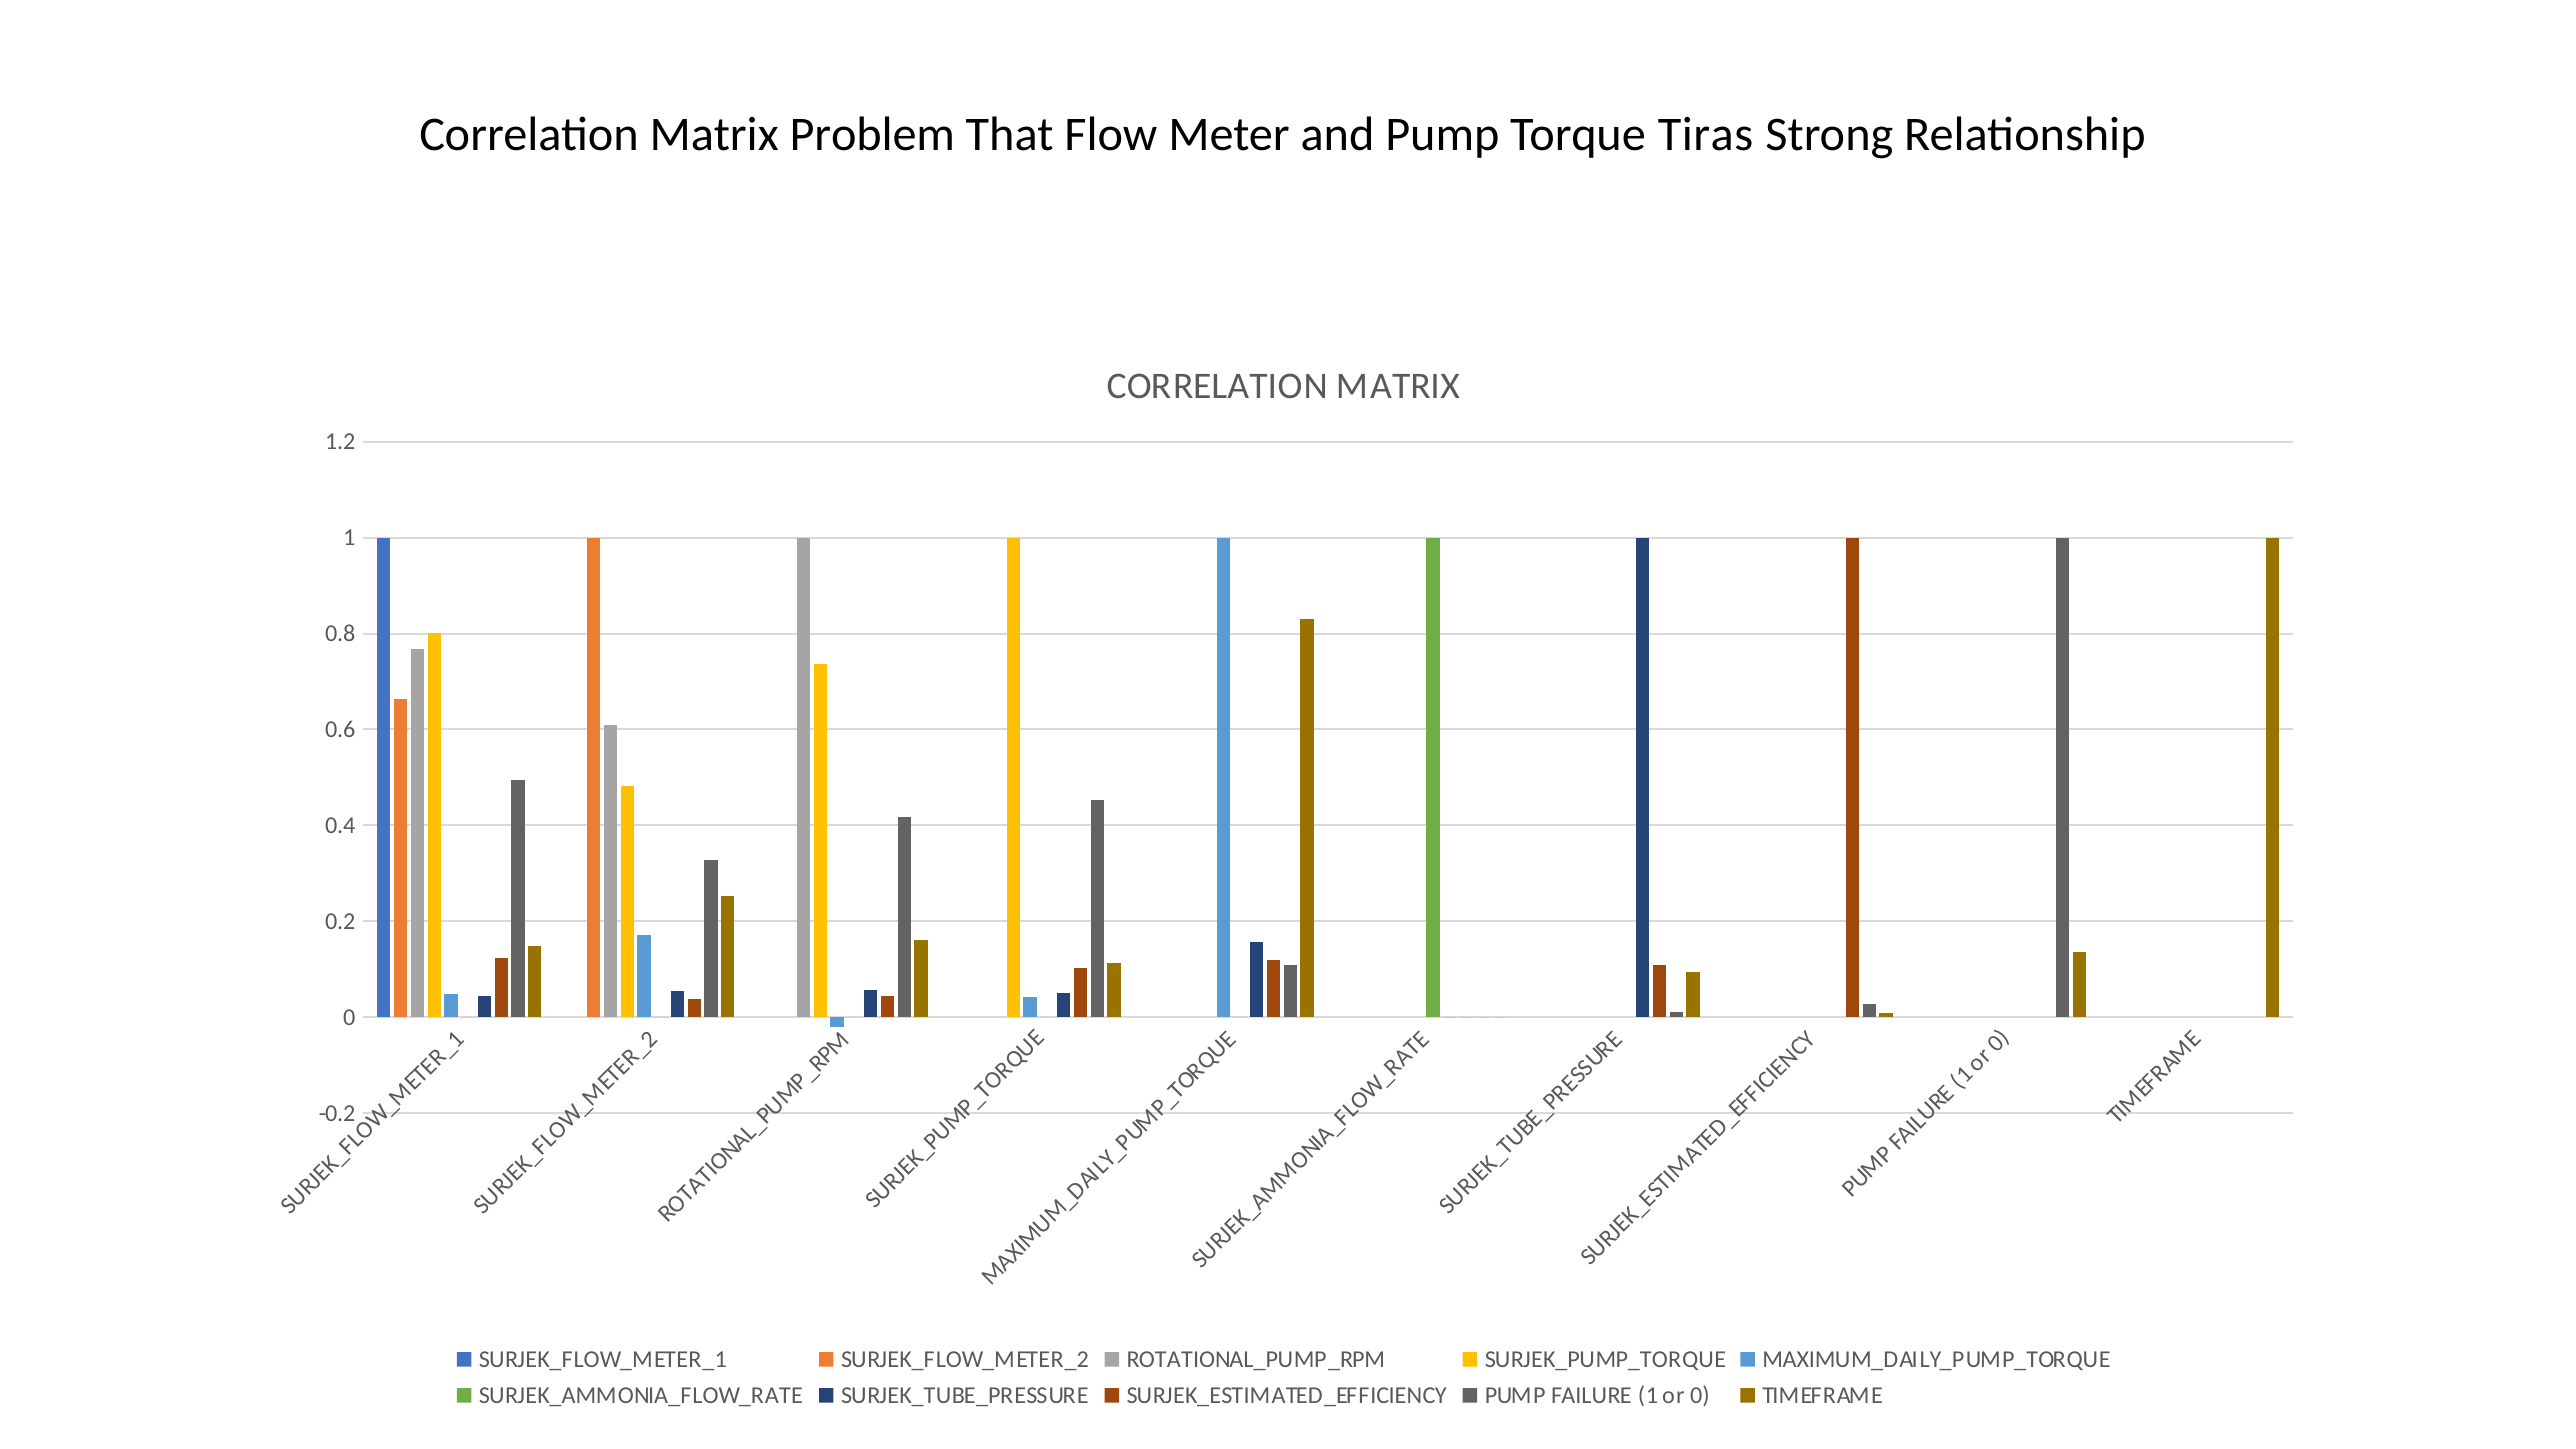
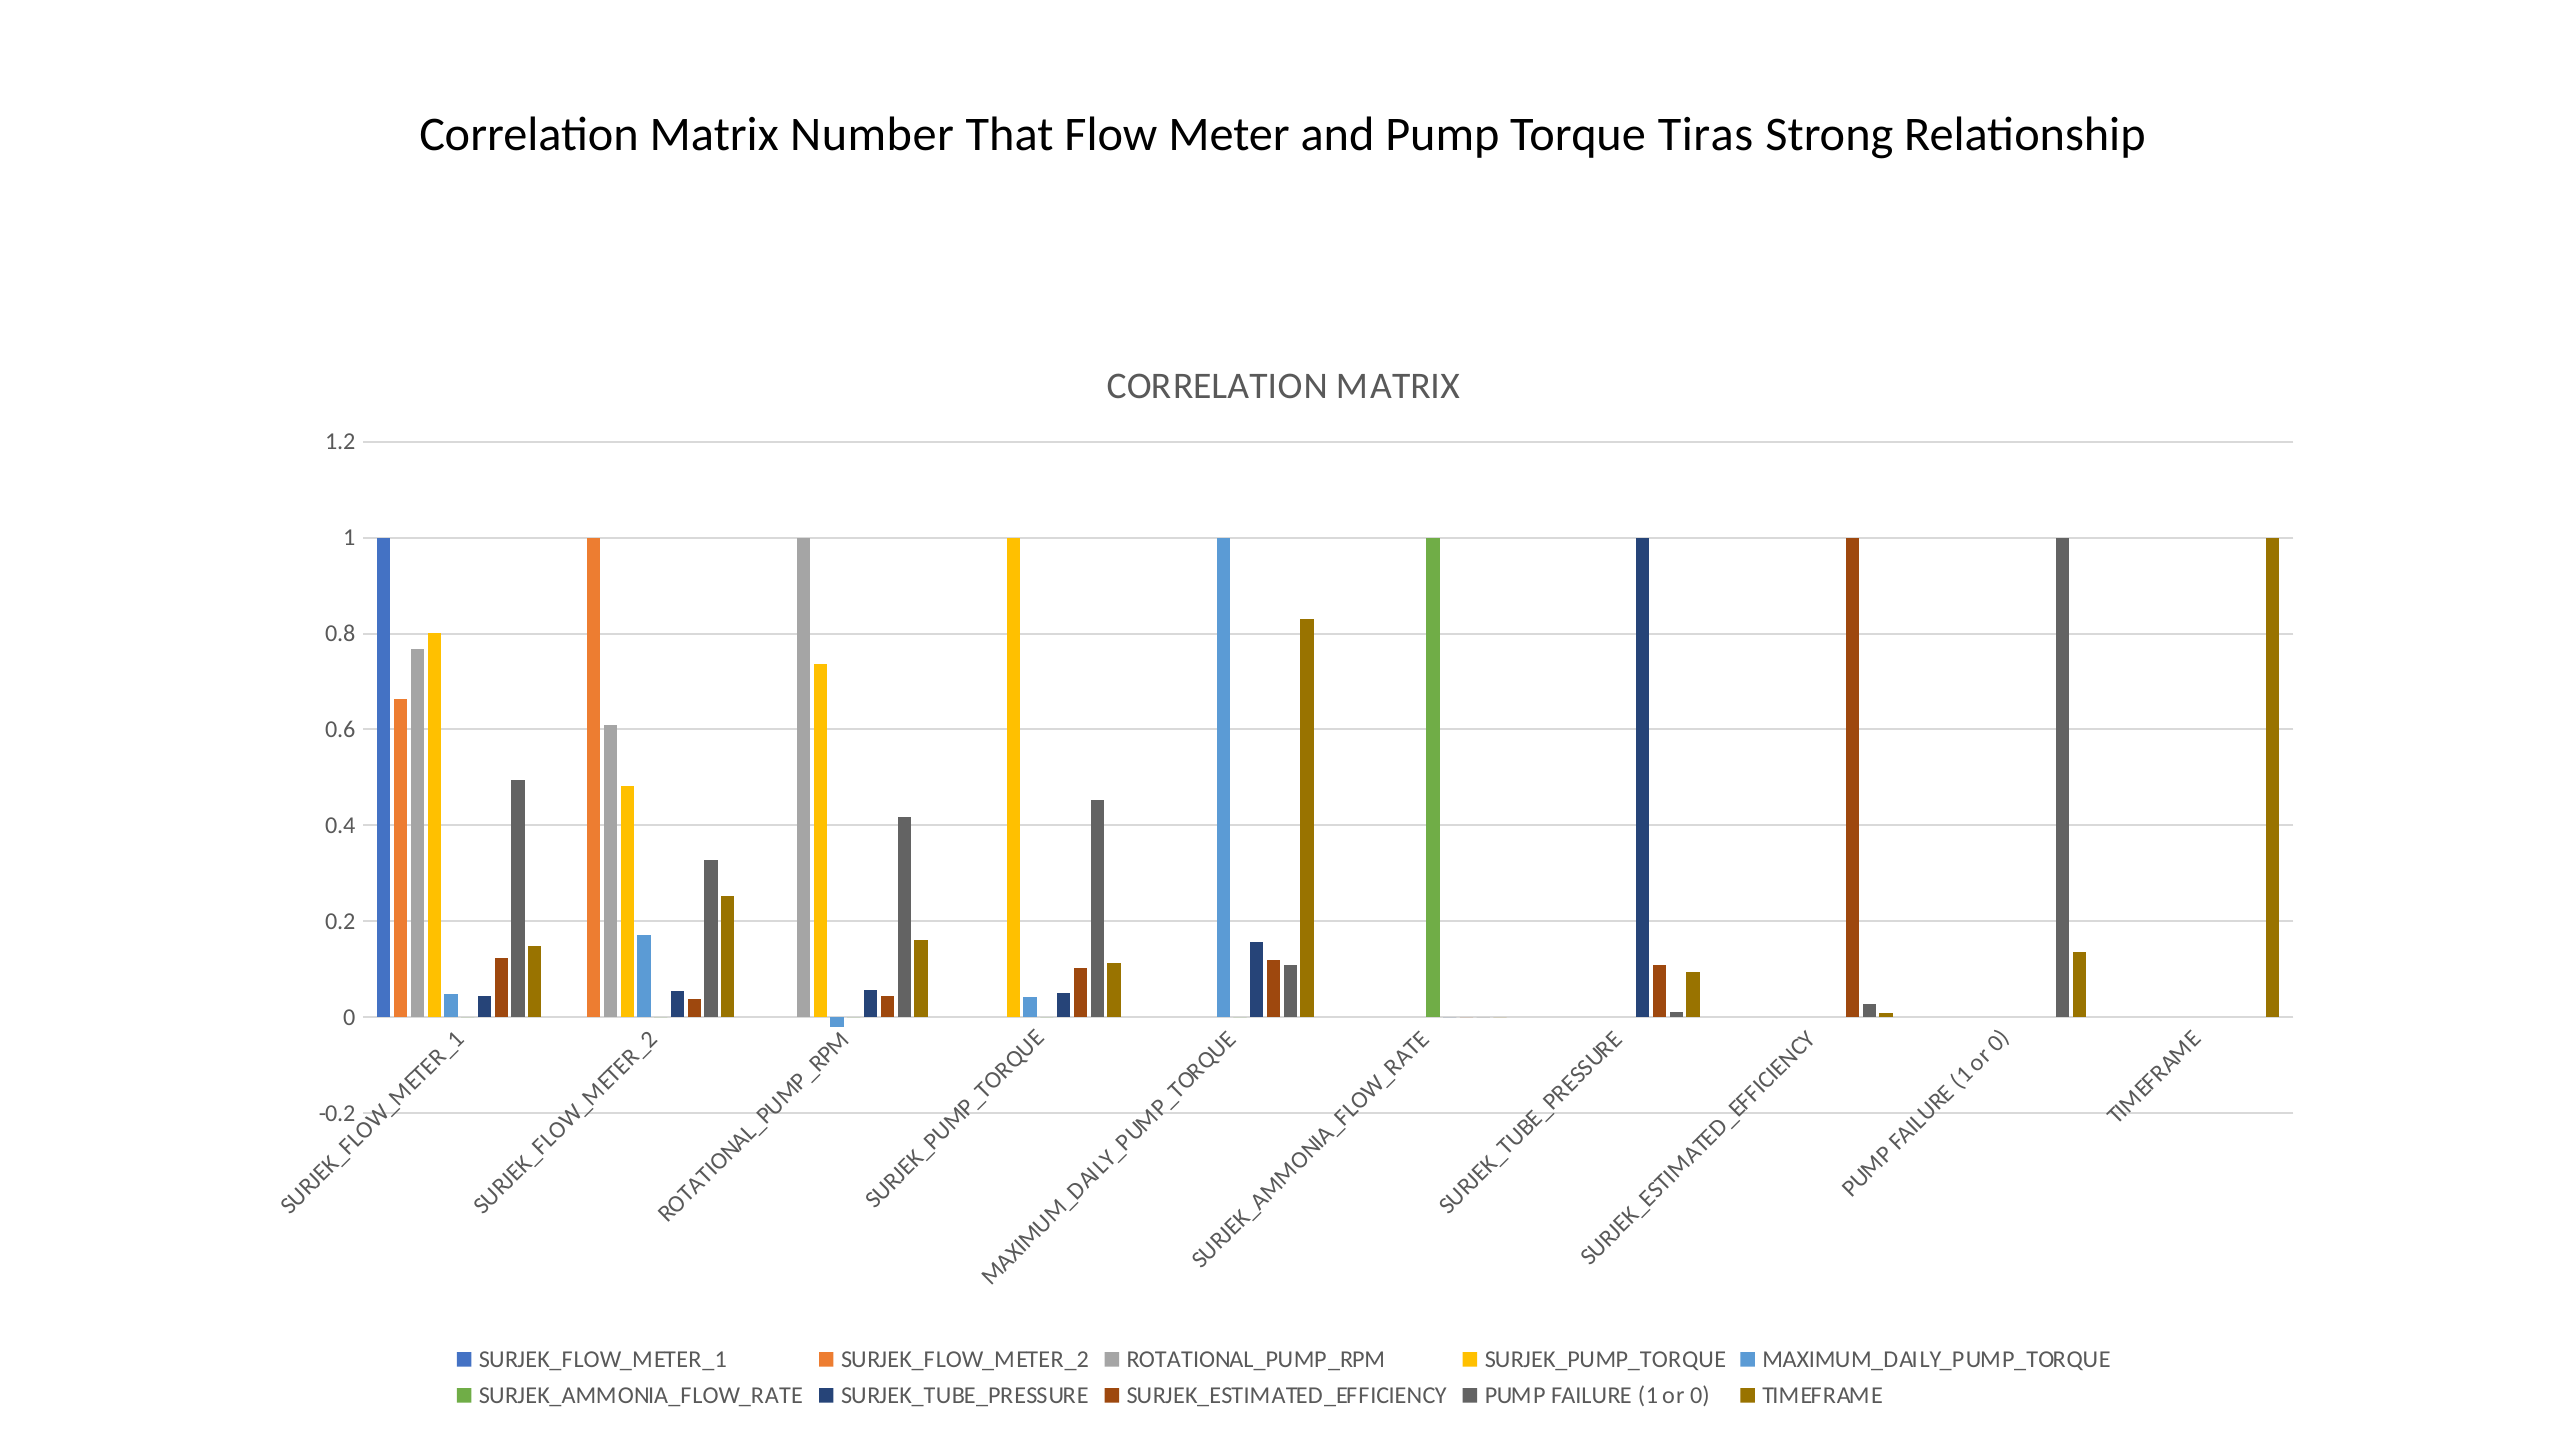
Problem: Problem -> Number (872, 134)
